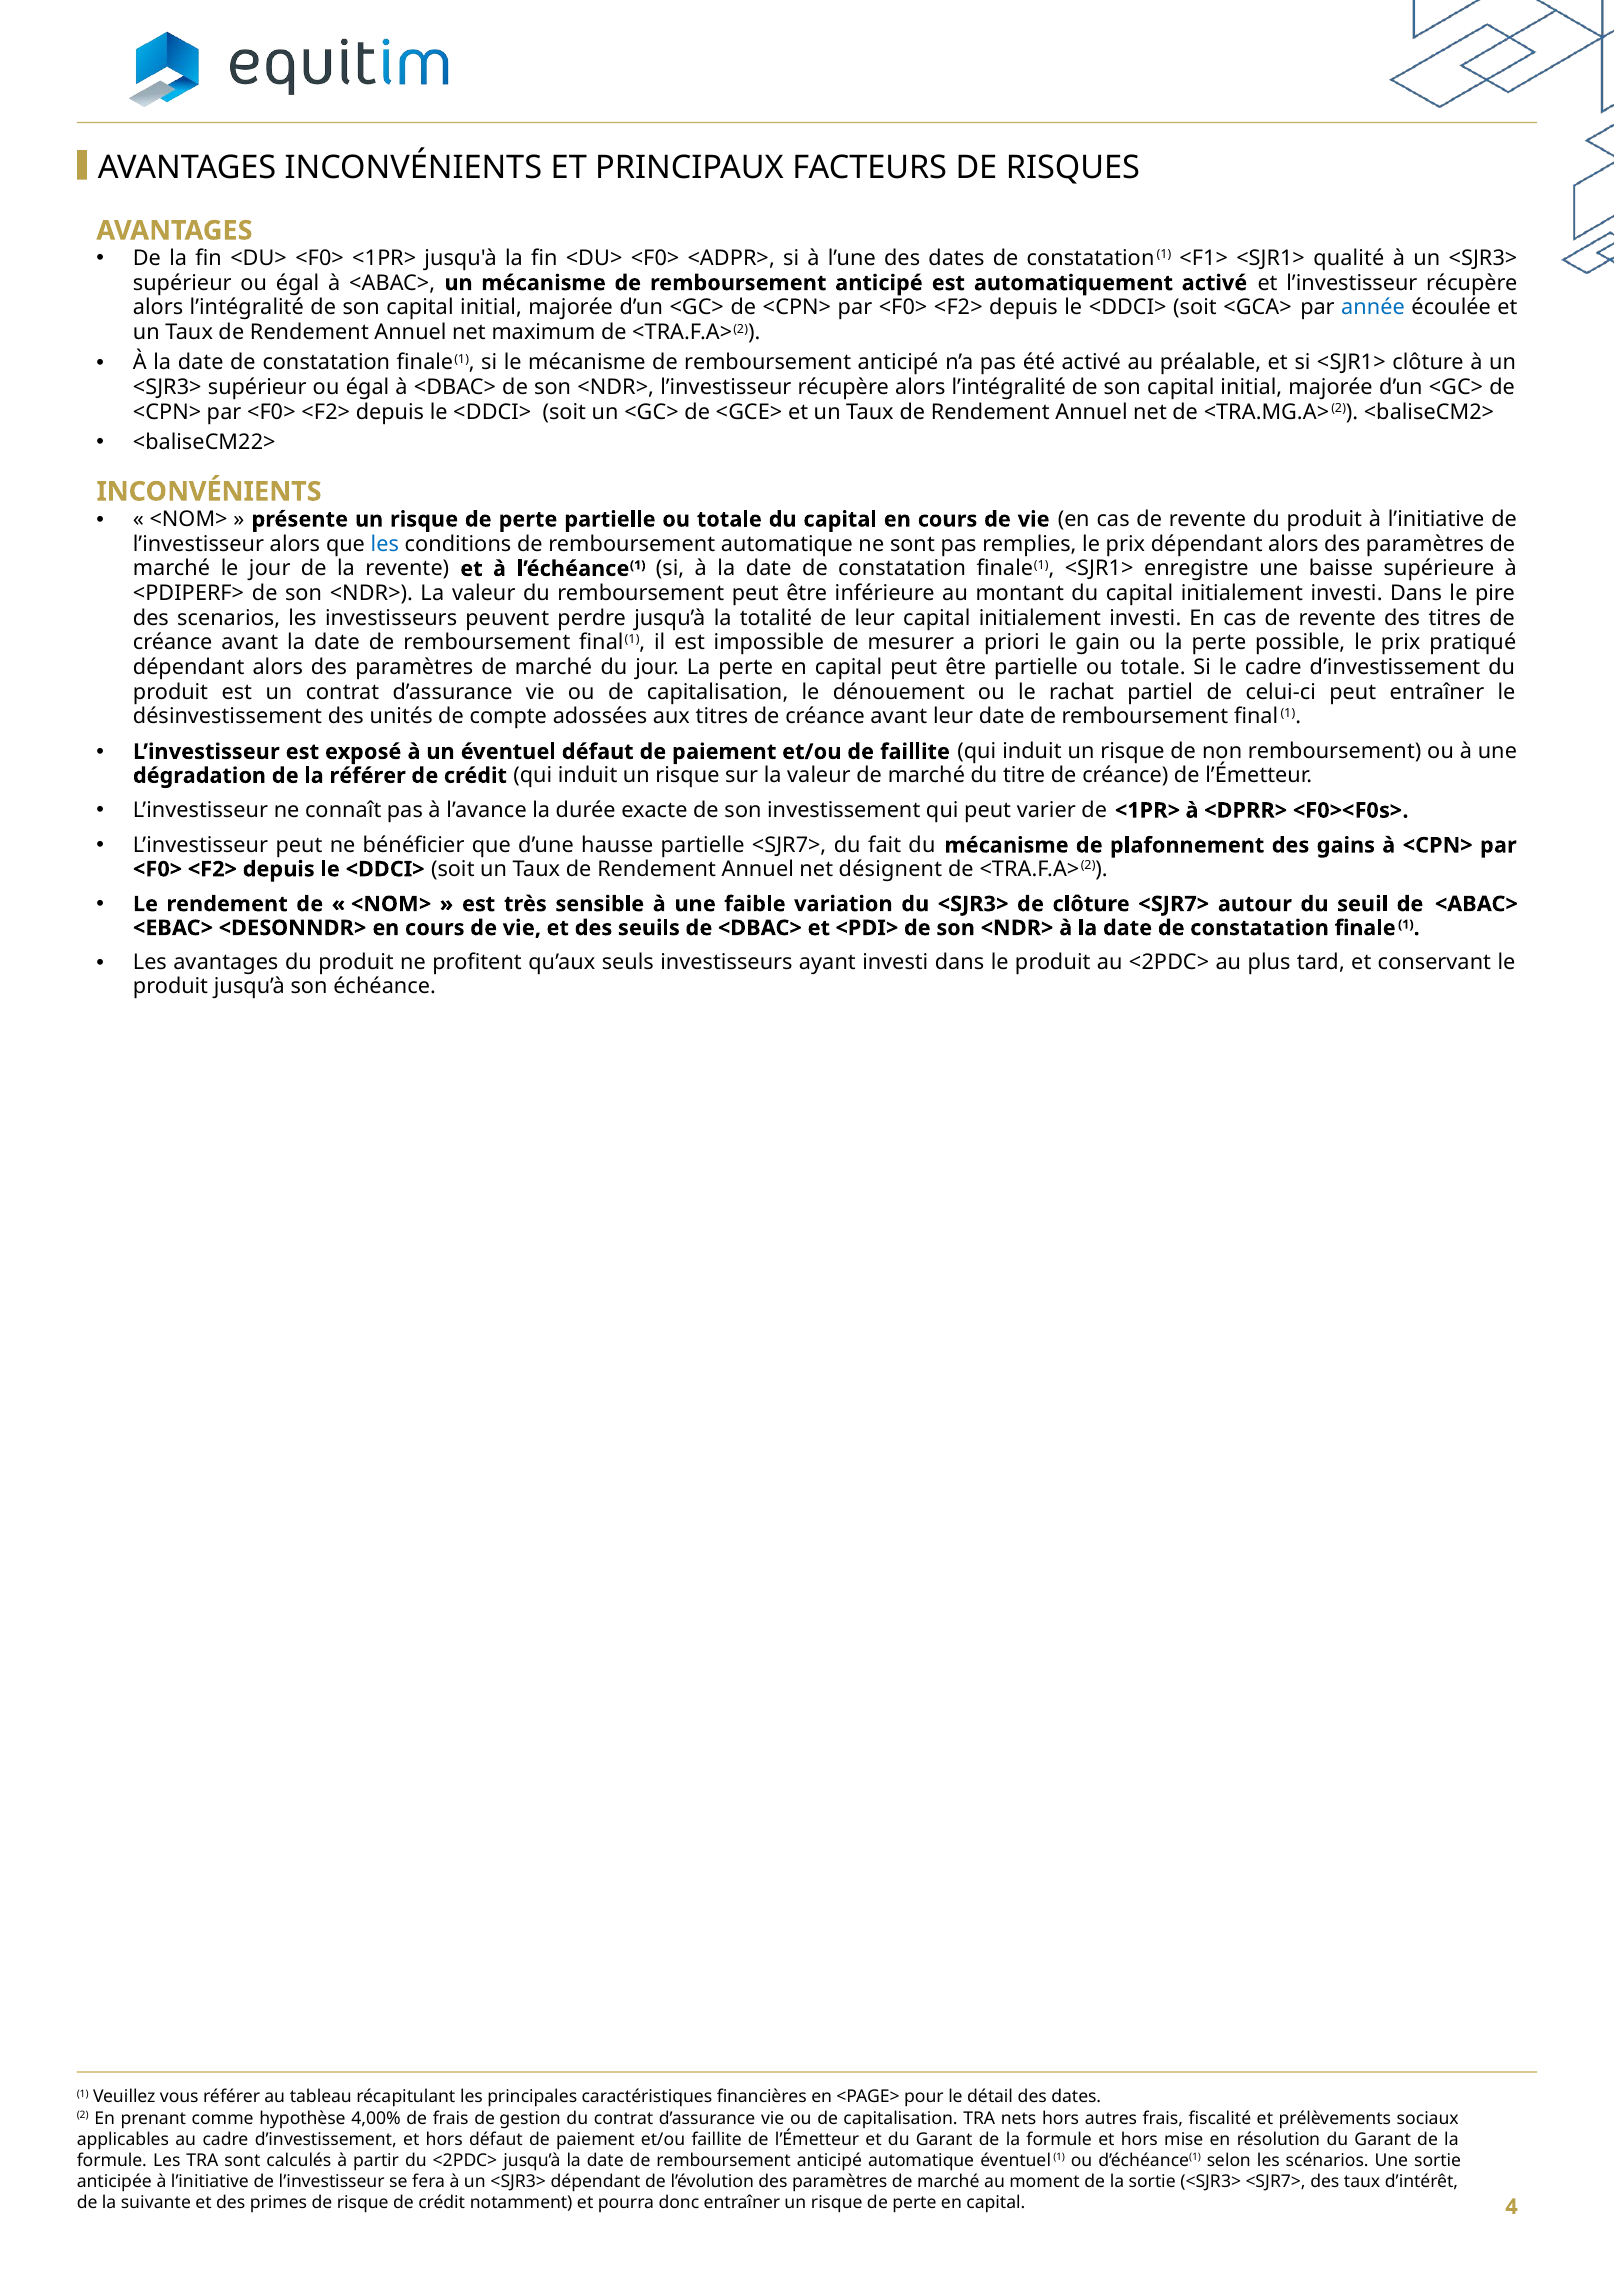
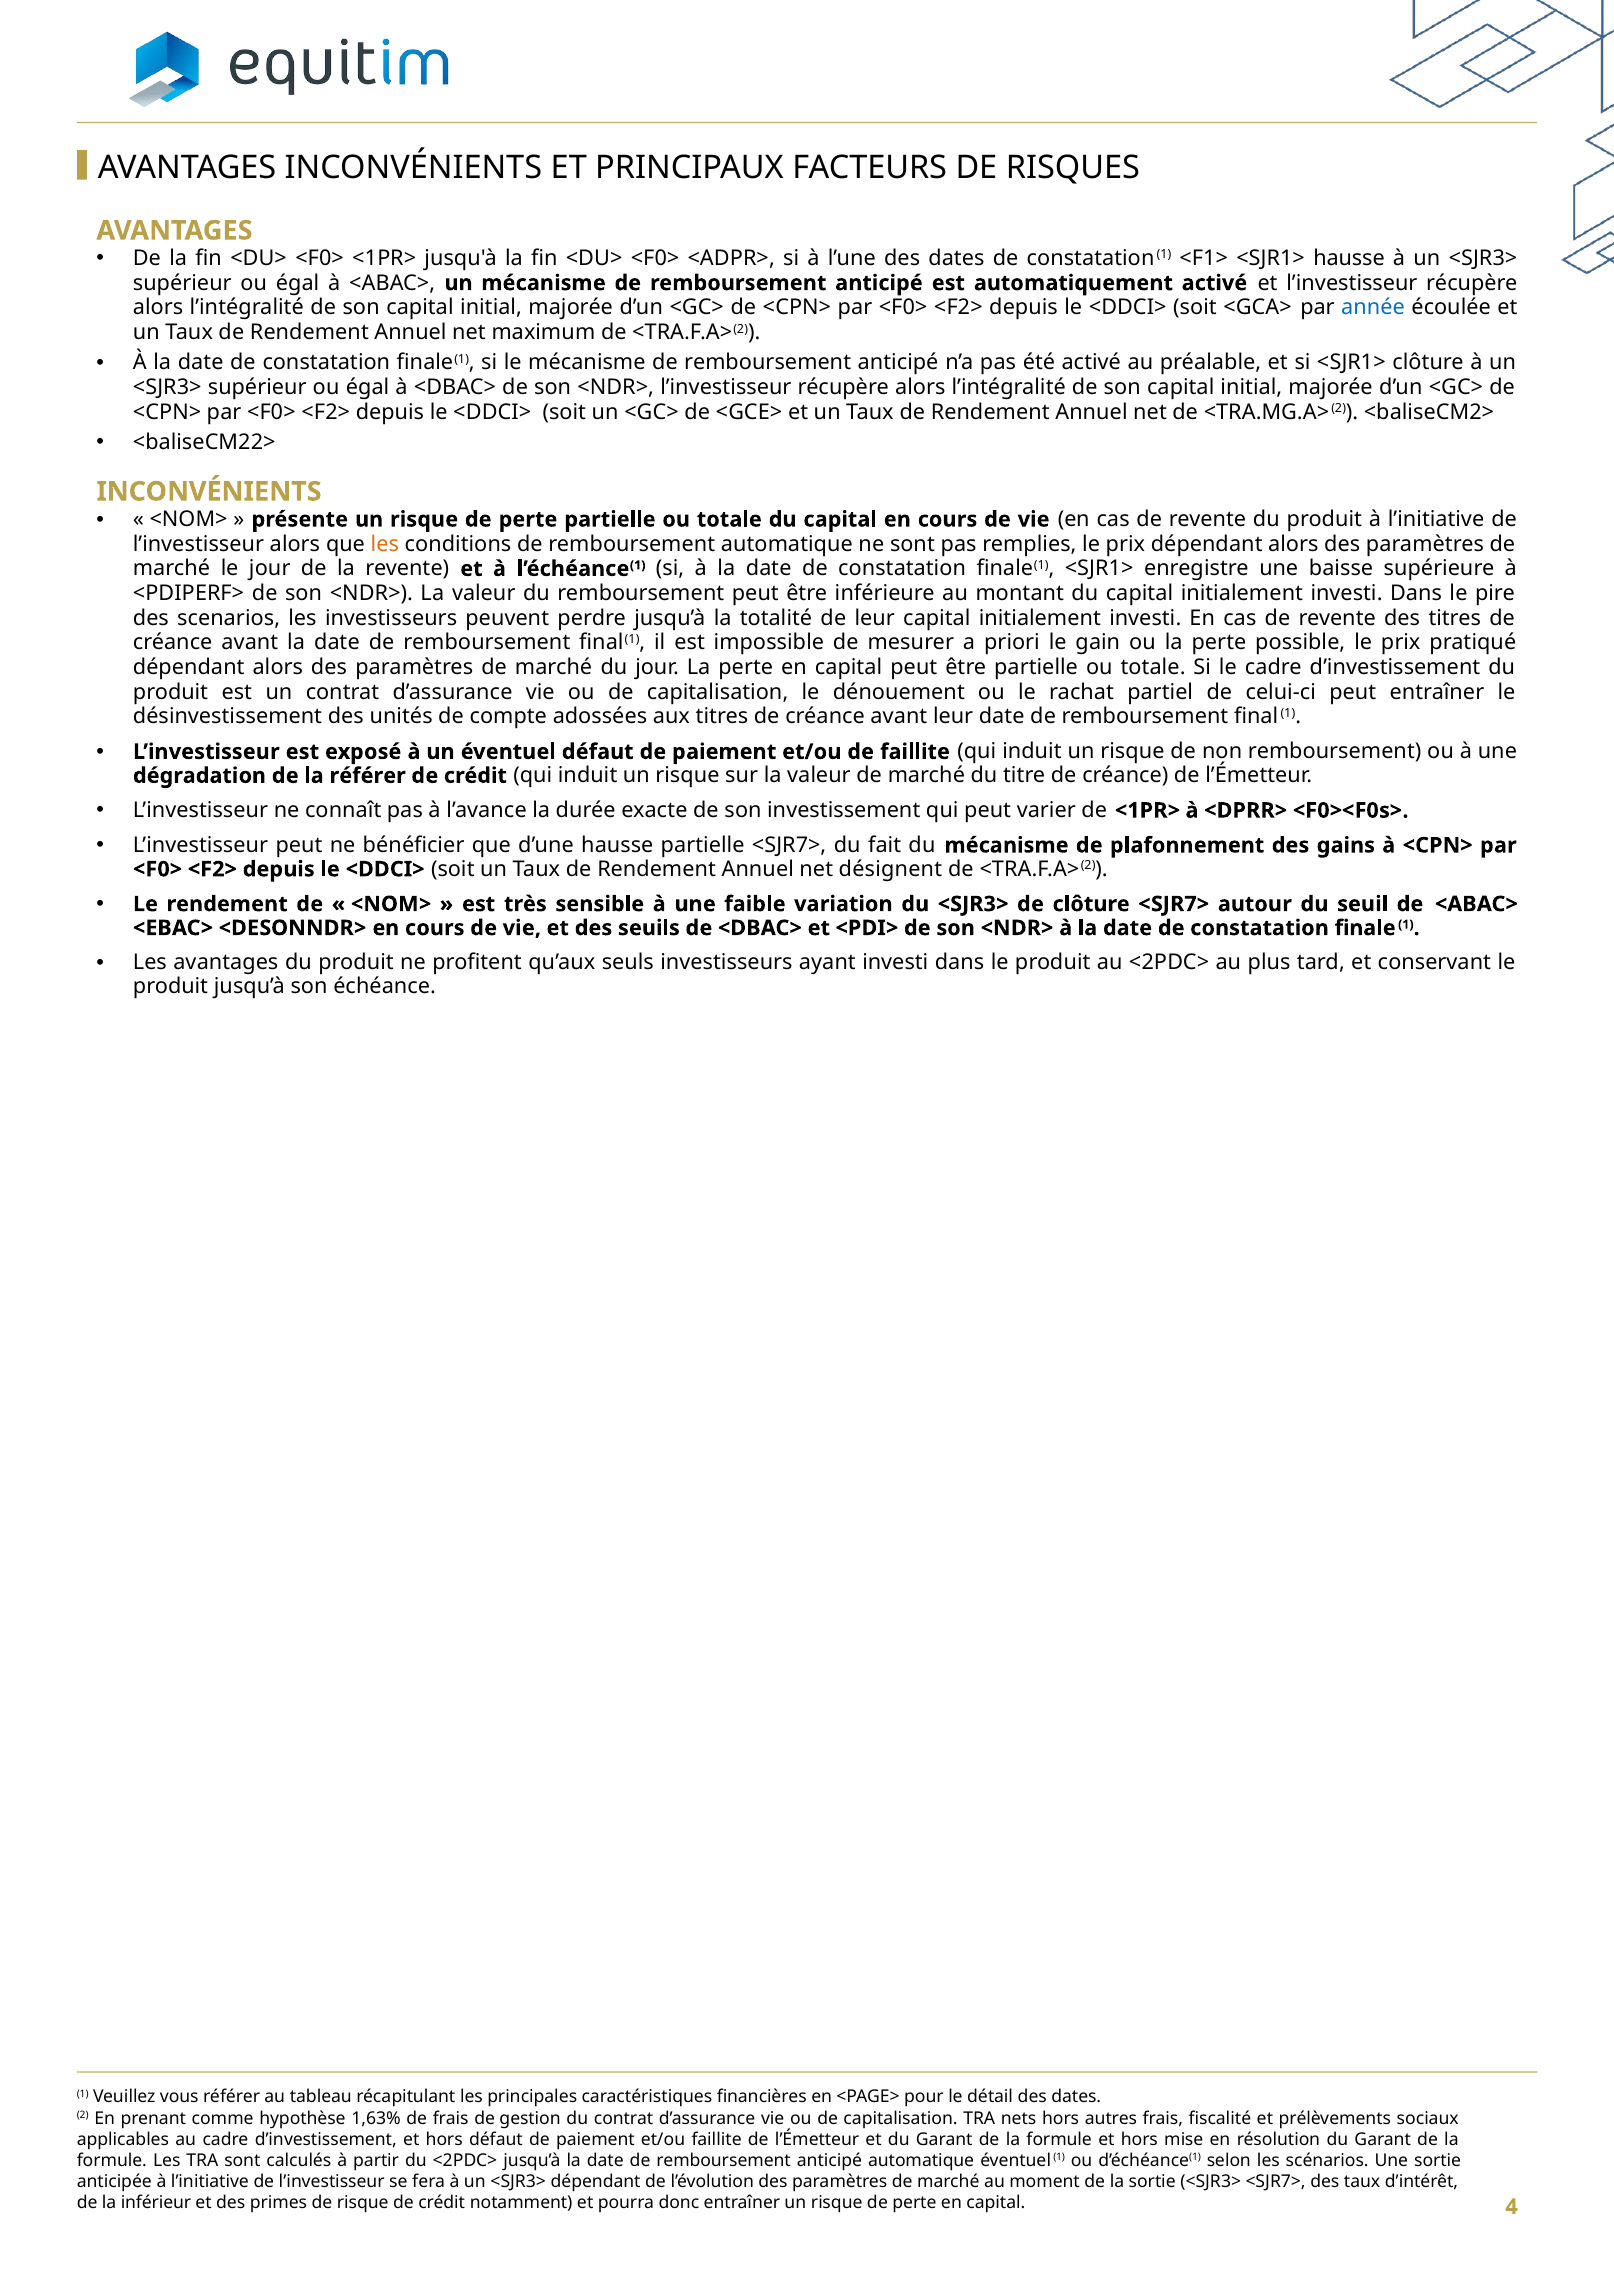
<SJR1> qualité: qualité -> hausse (1349, 258)
les colour: blue -> orange (385, 544)
4,00%: 4,00% -> 1,63% (376, 2118)
suivante: suivante -> inférieur (156, 2202)
